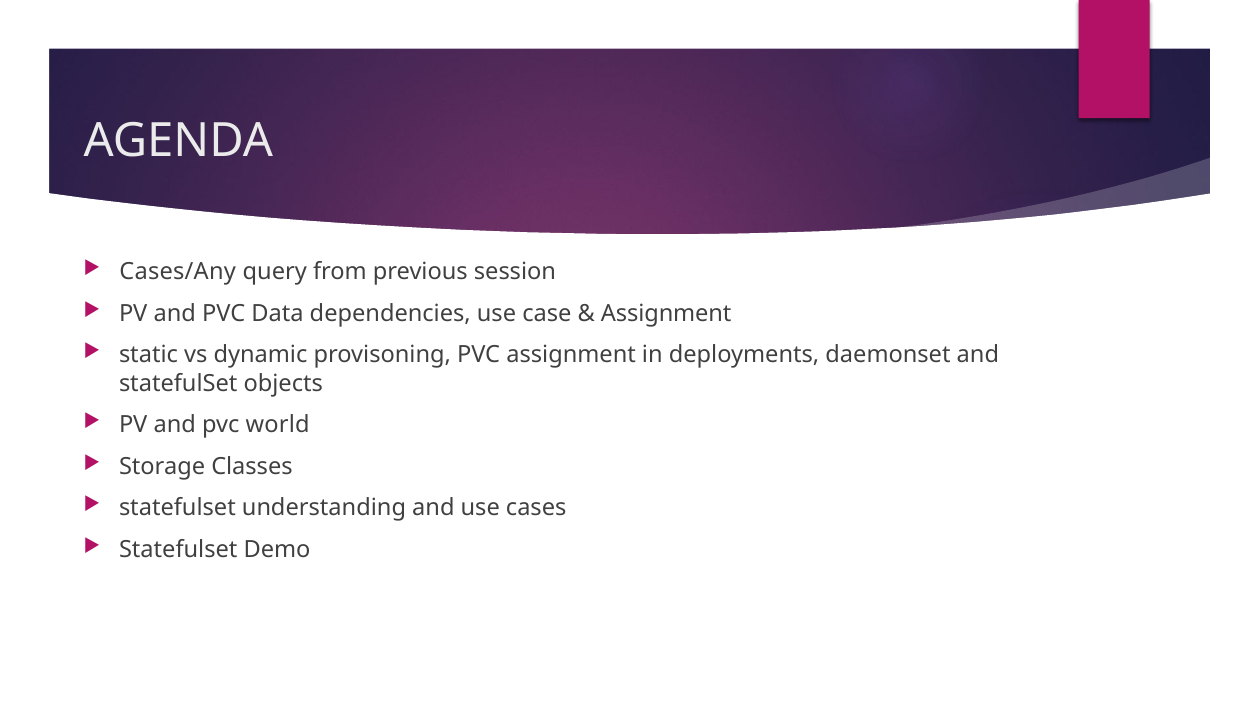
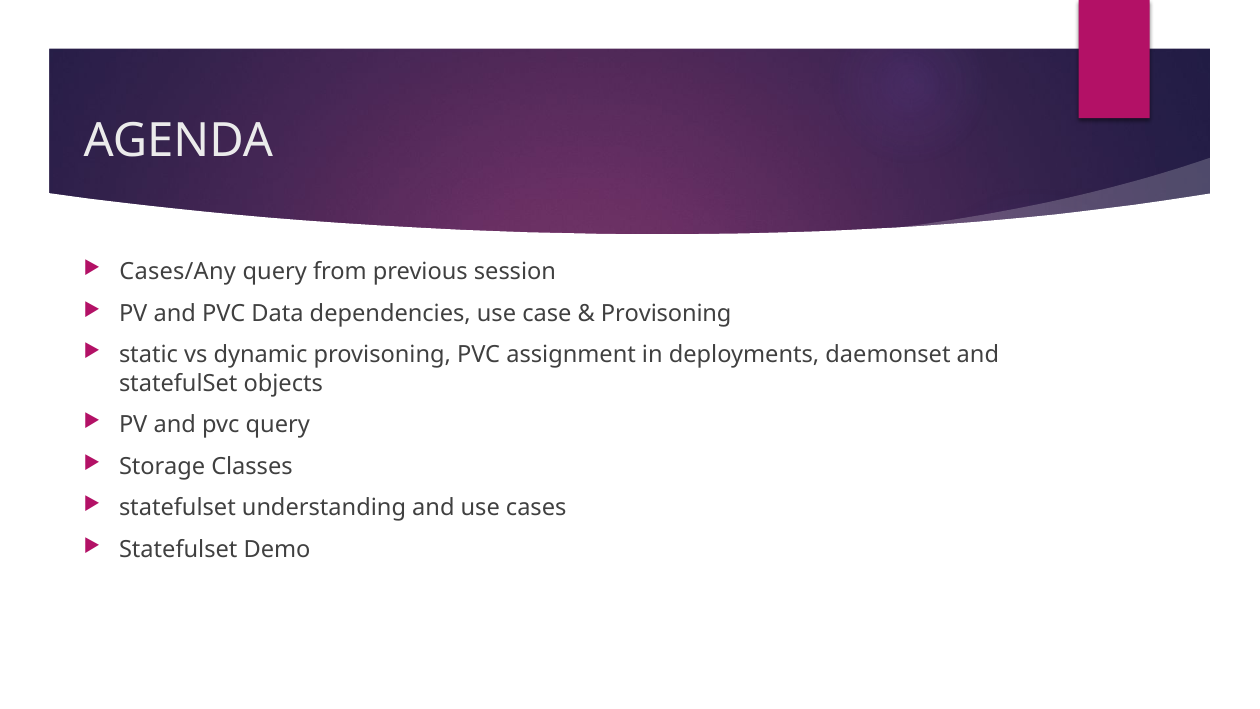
Assignment: Assignment -> Provisoning (666, 313)
pvc world: world -> query (278, 425)
